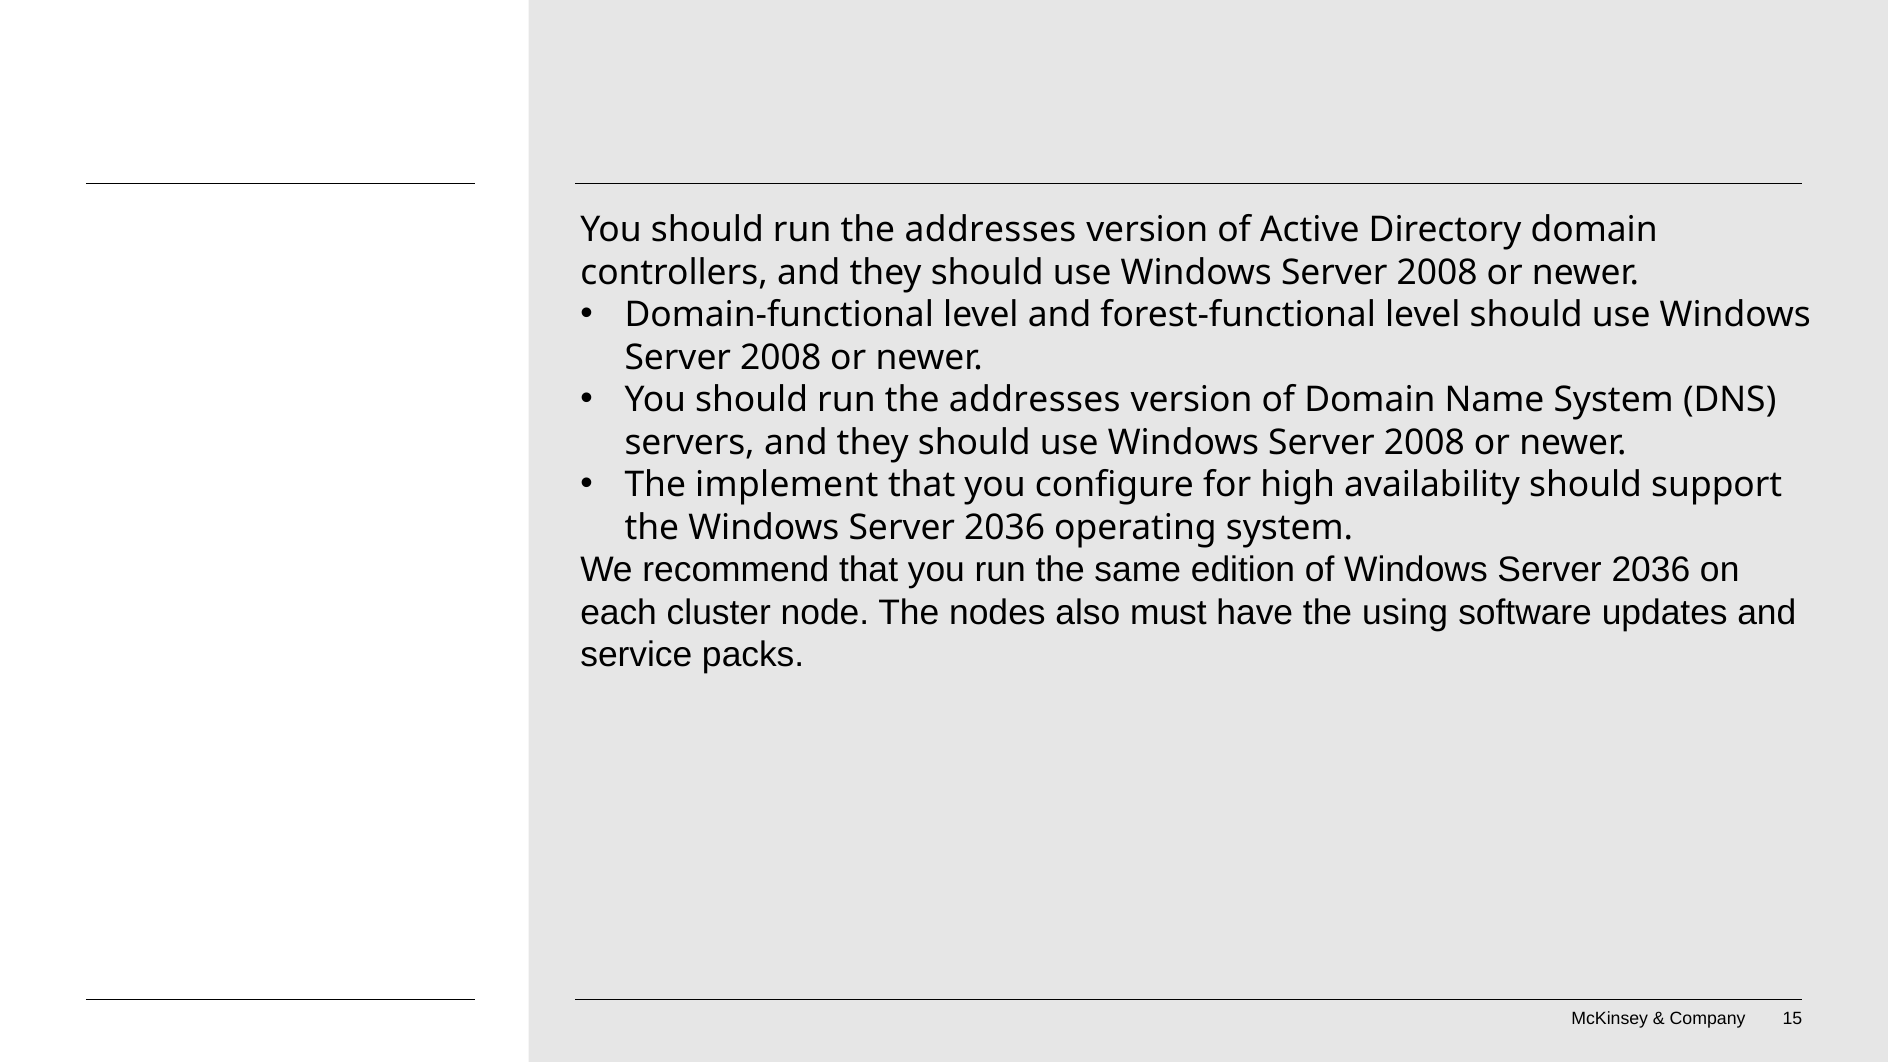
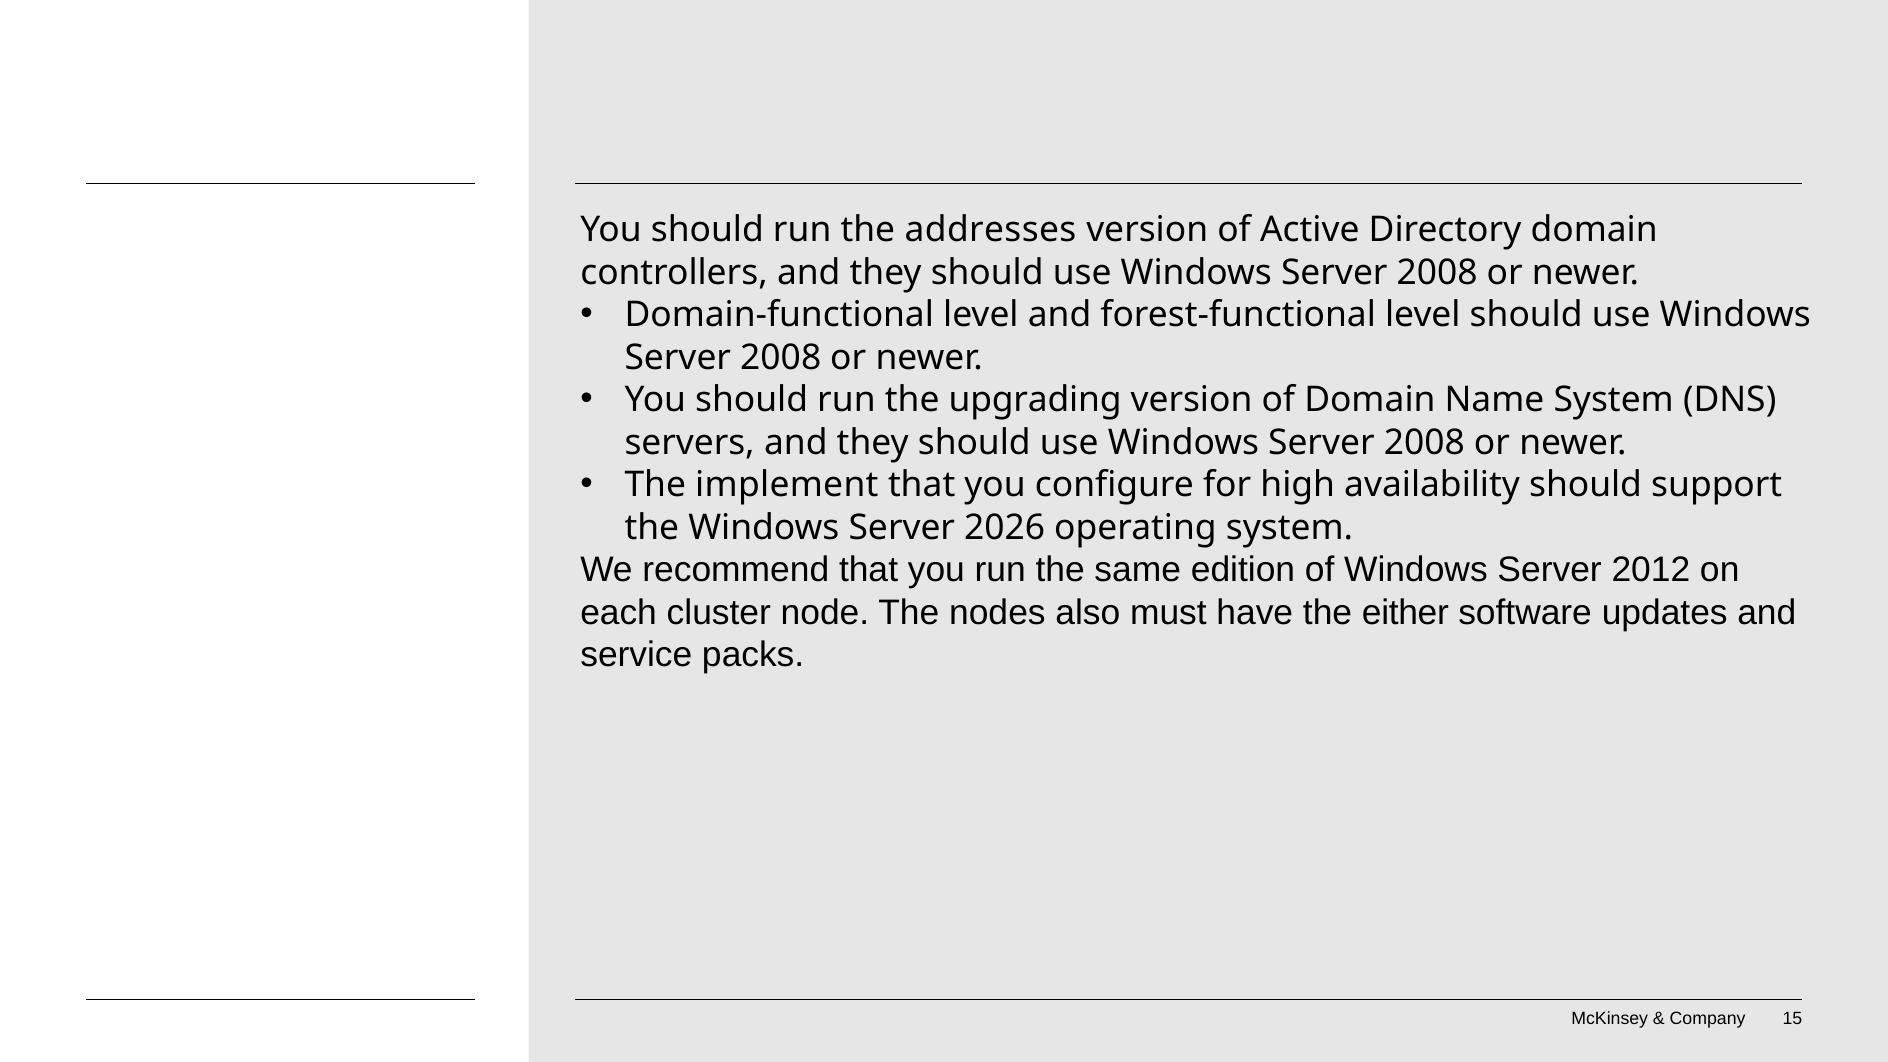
addresses: addresses -> upgrading (1035, 400)
the Windows Server 2036: 2036 -> 2026 (1005, 527)
of Windows Server 2036: 2036 -> 2012 (1651, 570)
using: using -> either (1405, 612)
